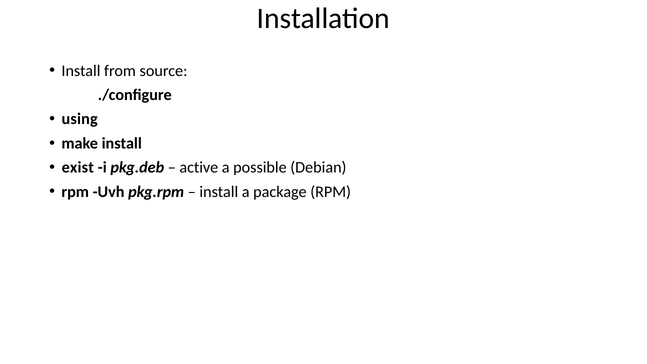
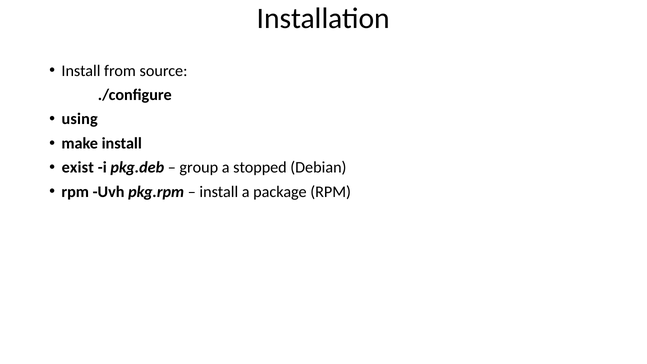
active: active -> group (199, 168)
possible: possible -> stopped (260, 168)
